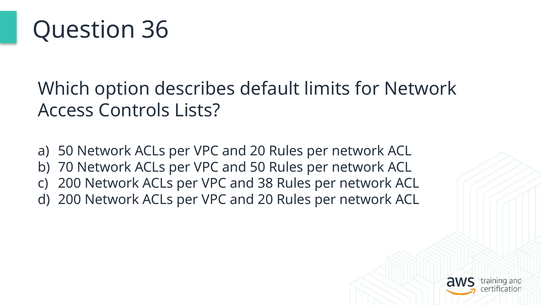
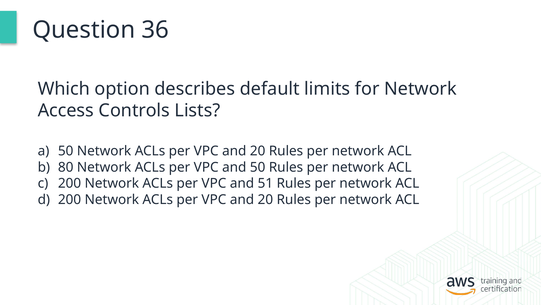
70: 70 -> 80 (66, 167)
38: 38 -> 51 (265, 183)
